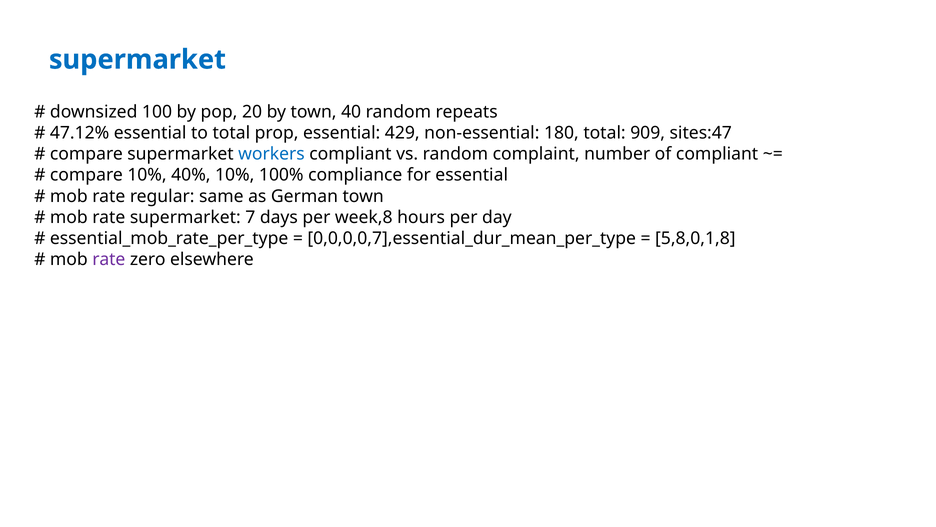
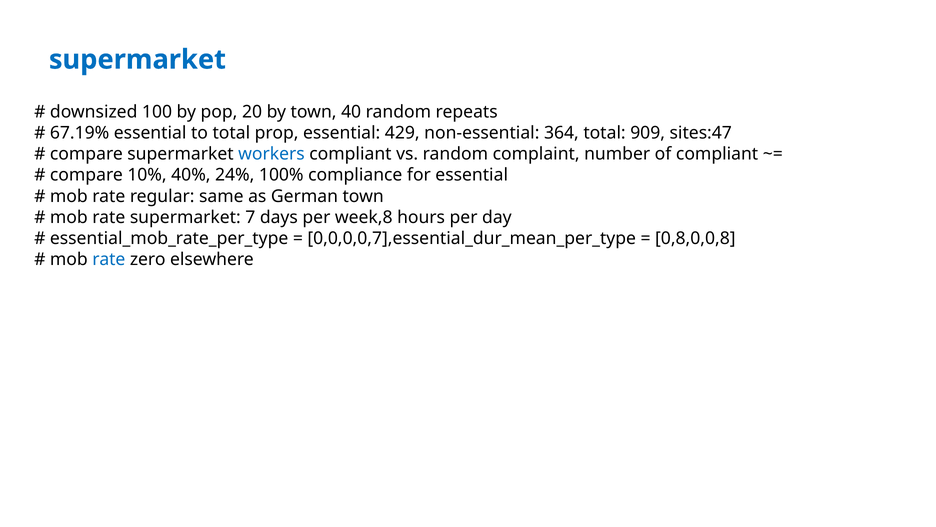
47.12%: 47.12% -> 67.19% (80, 133)
180: 180 -> 364 (561, 133)
40% 10%: 10% -> 24% (235, 175)
5,8,0,1,8: 5,8,0,1,8 -> 0,8,0,0,8 (695, 238)
rate colour: purple -> blue (109, 259)
